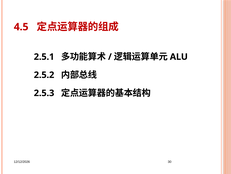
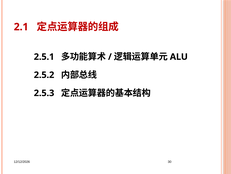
4.5: 4.5 -> 2.1 (21, 27)
